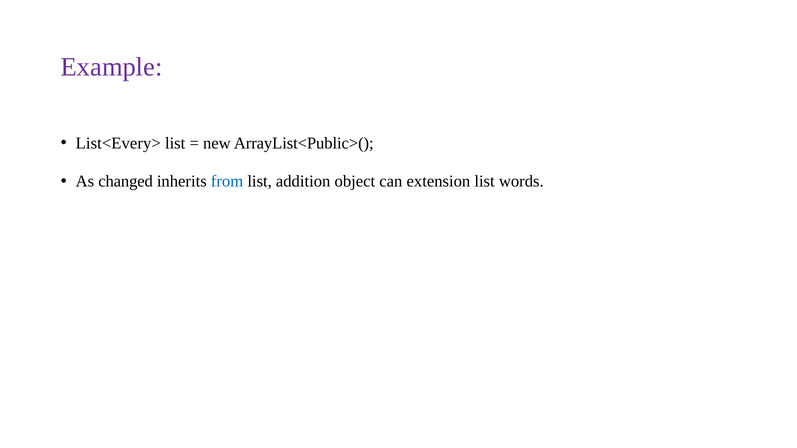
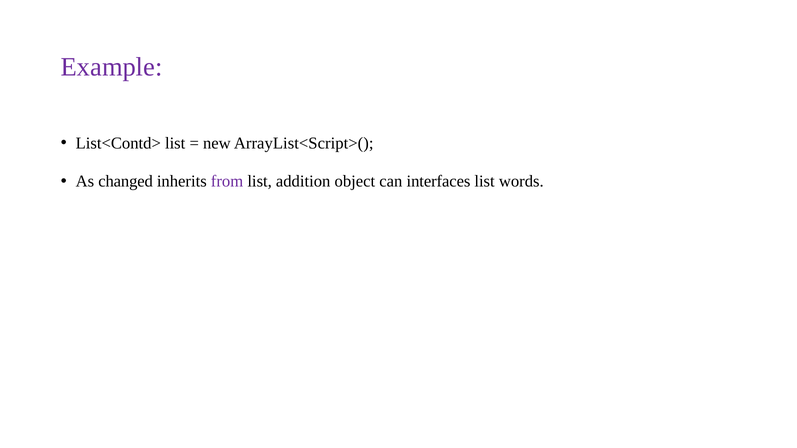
List<Every>: List<Every> -> List<Contd> (118, 143)
ArrayList<Public>(: ArrayList<Public>( -> ArrayList<Script>( (304, 143)
from colour: blue -> purple (227, 182)
extension: extension -> interfaces (438, 182)
